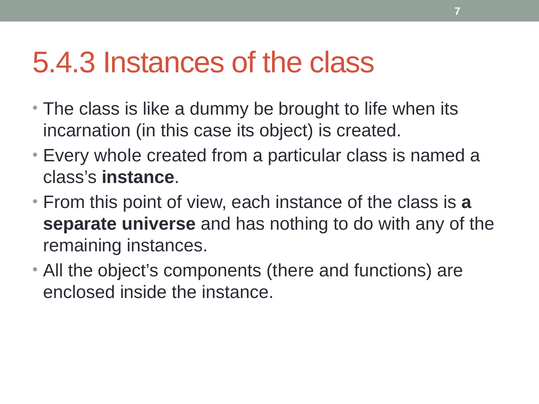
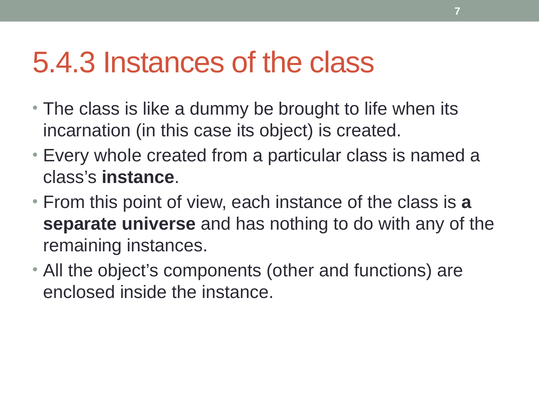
there: there -> other (290, 271)
